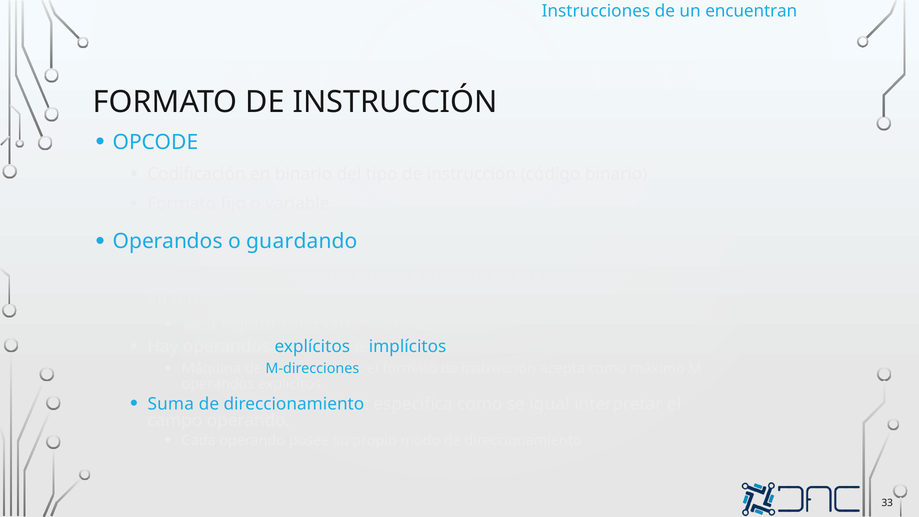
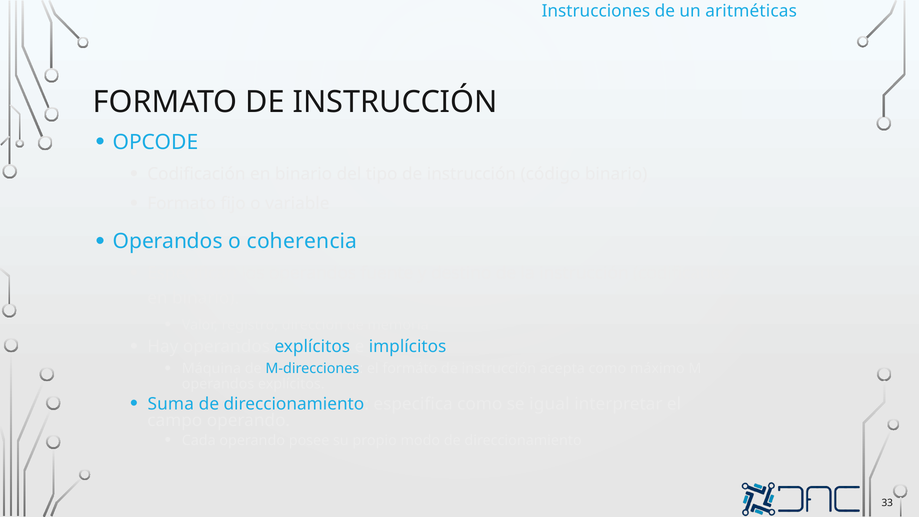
encuentran: encuentran -> aritméticas (751, 11)
guardando: guardando -> coherencia (302, 242)
